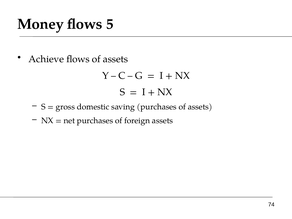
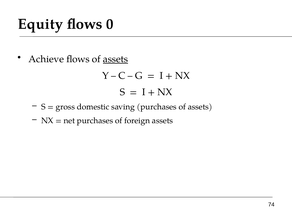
Money: Money -> Equity (40, 24)
5: 5 -> 0 (110, 24)
assets underline: none -> present (115, 59)
